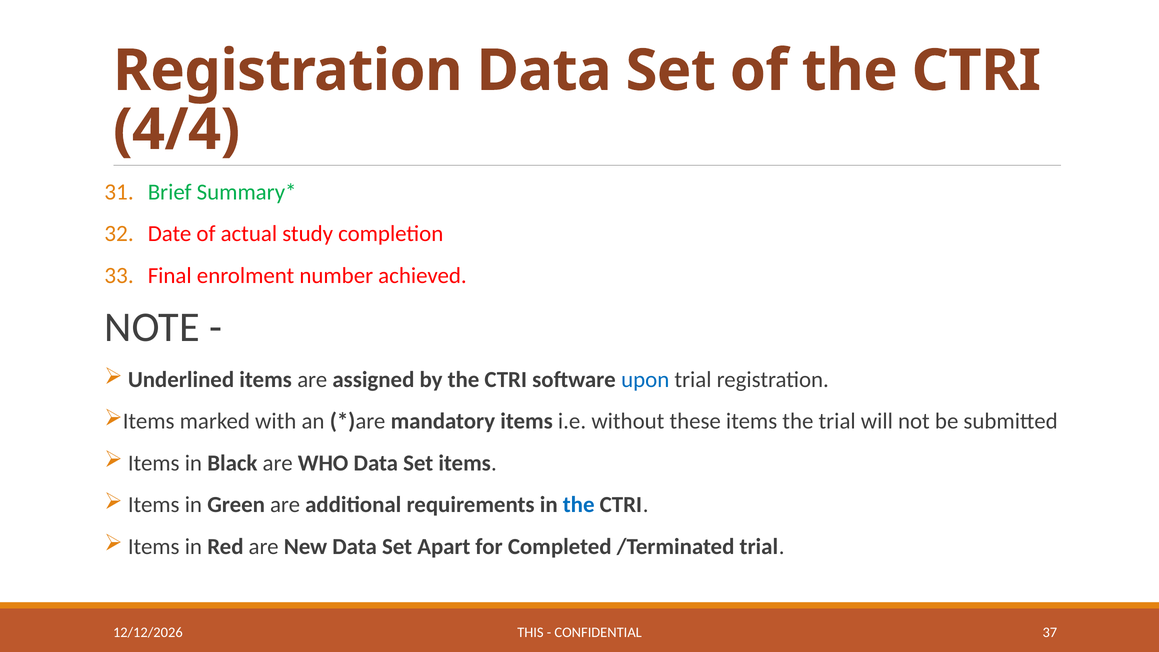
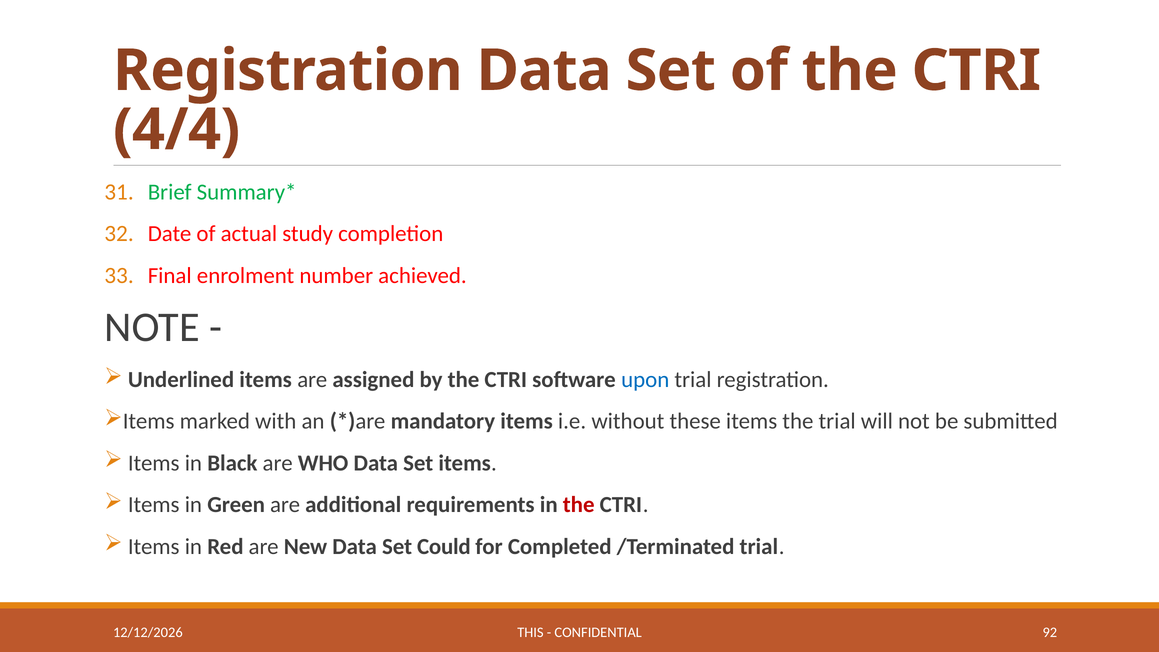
the colour: blue -> red (579, 505)
Apart: Apart -> Could (444, 546)
37: 37 -> 92 (1050, 632)
